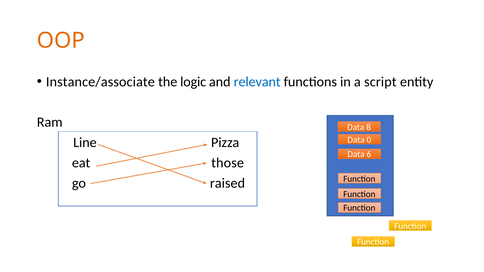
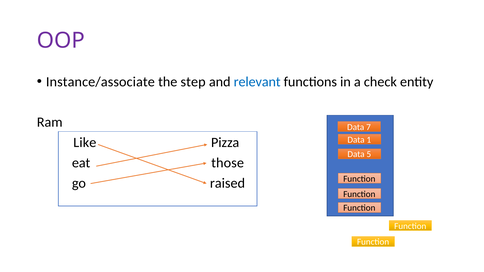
OOP colour: orange -> purple (61, 41)
logic: logic -> step (193, 82)
script: script -> check (380, 82)
8: 8 -> 7 (369, 127)
0: 0 -> 1 (369, 140)
Line: Line -> Like (85, 143)
6: 6 -> 5 (369, 154)
